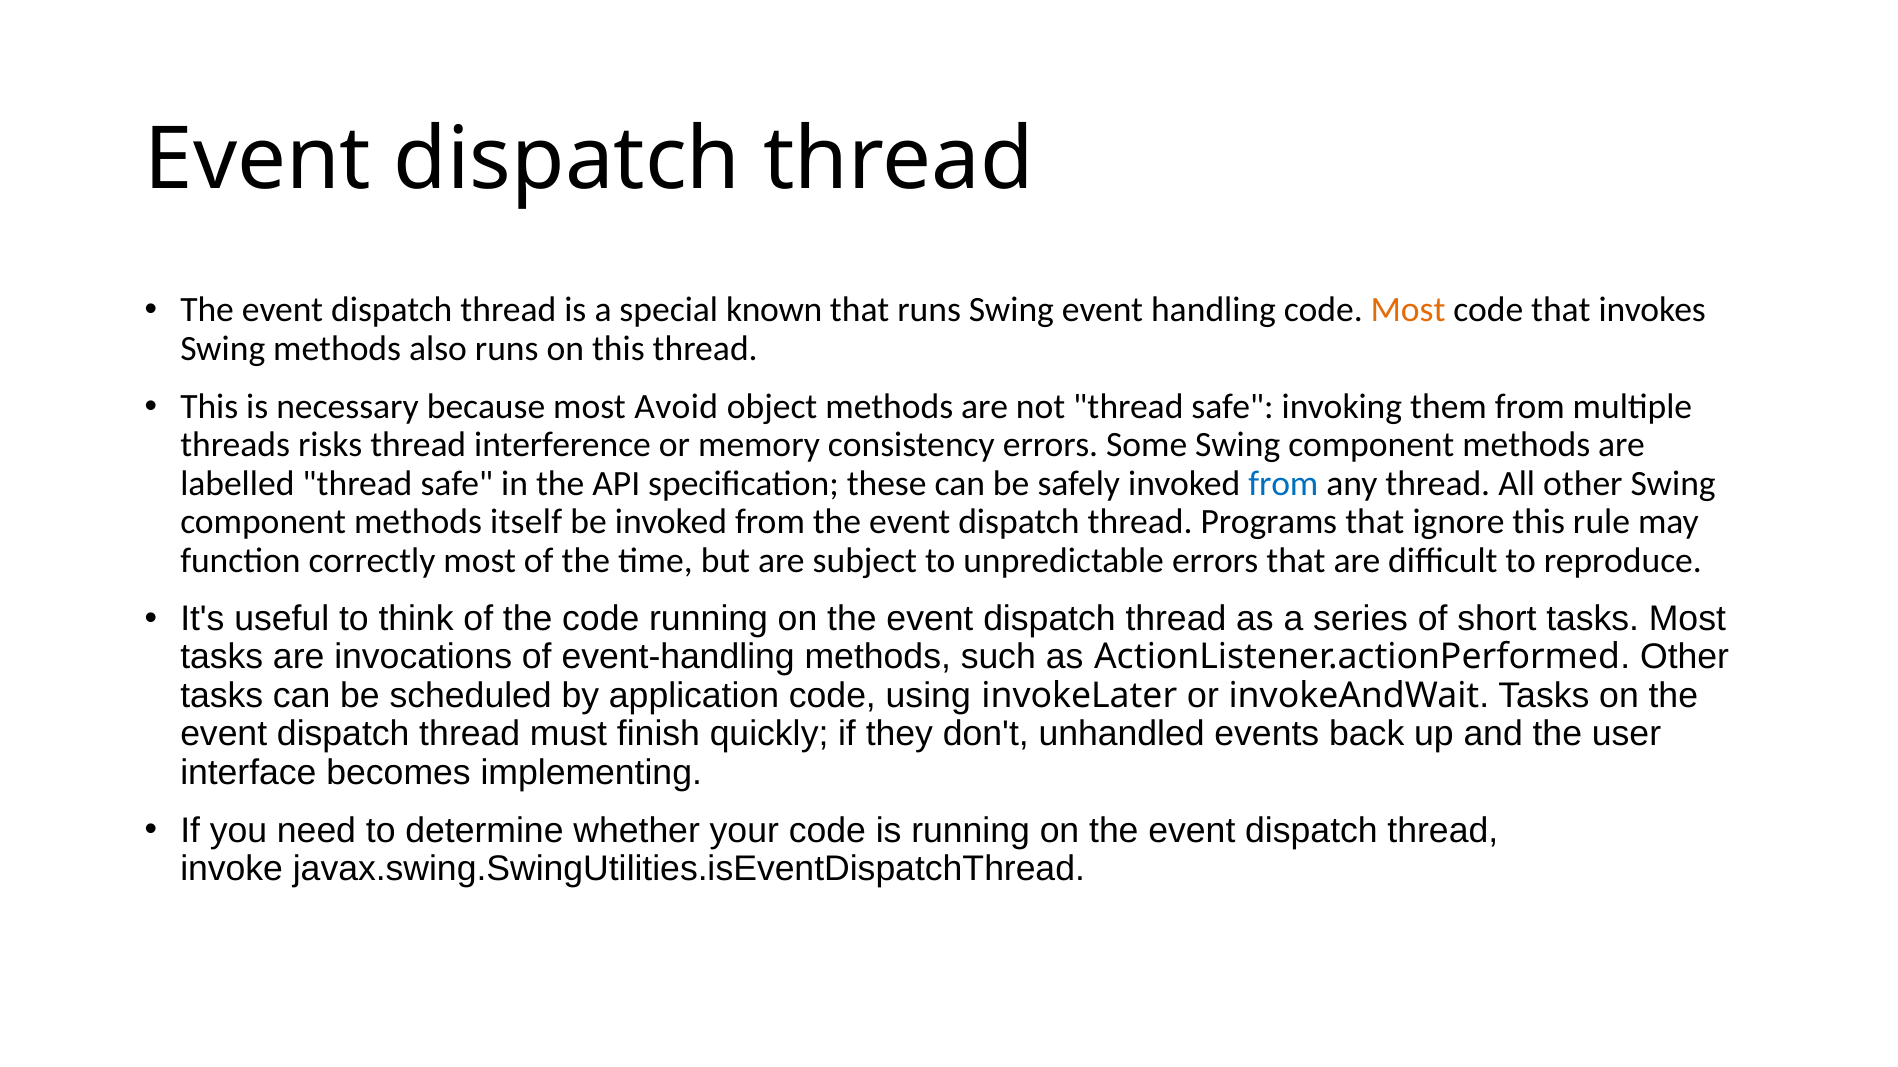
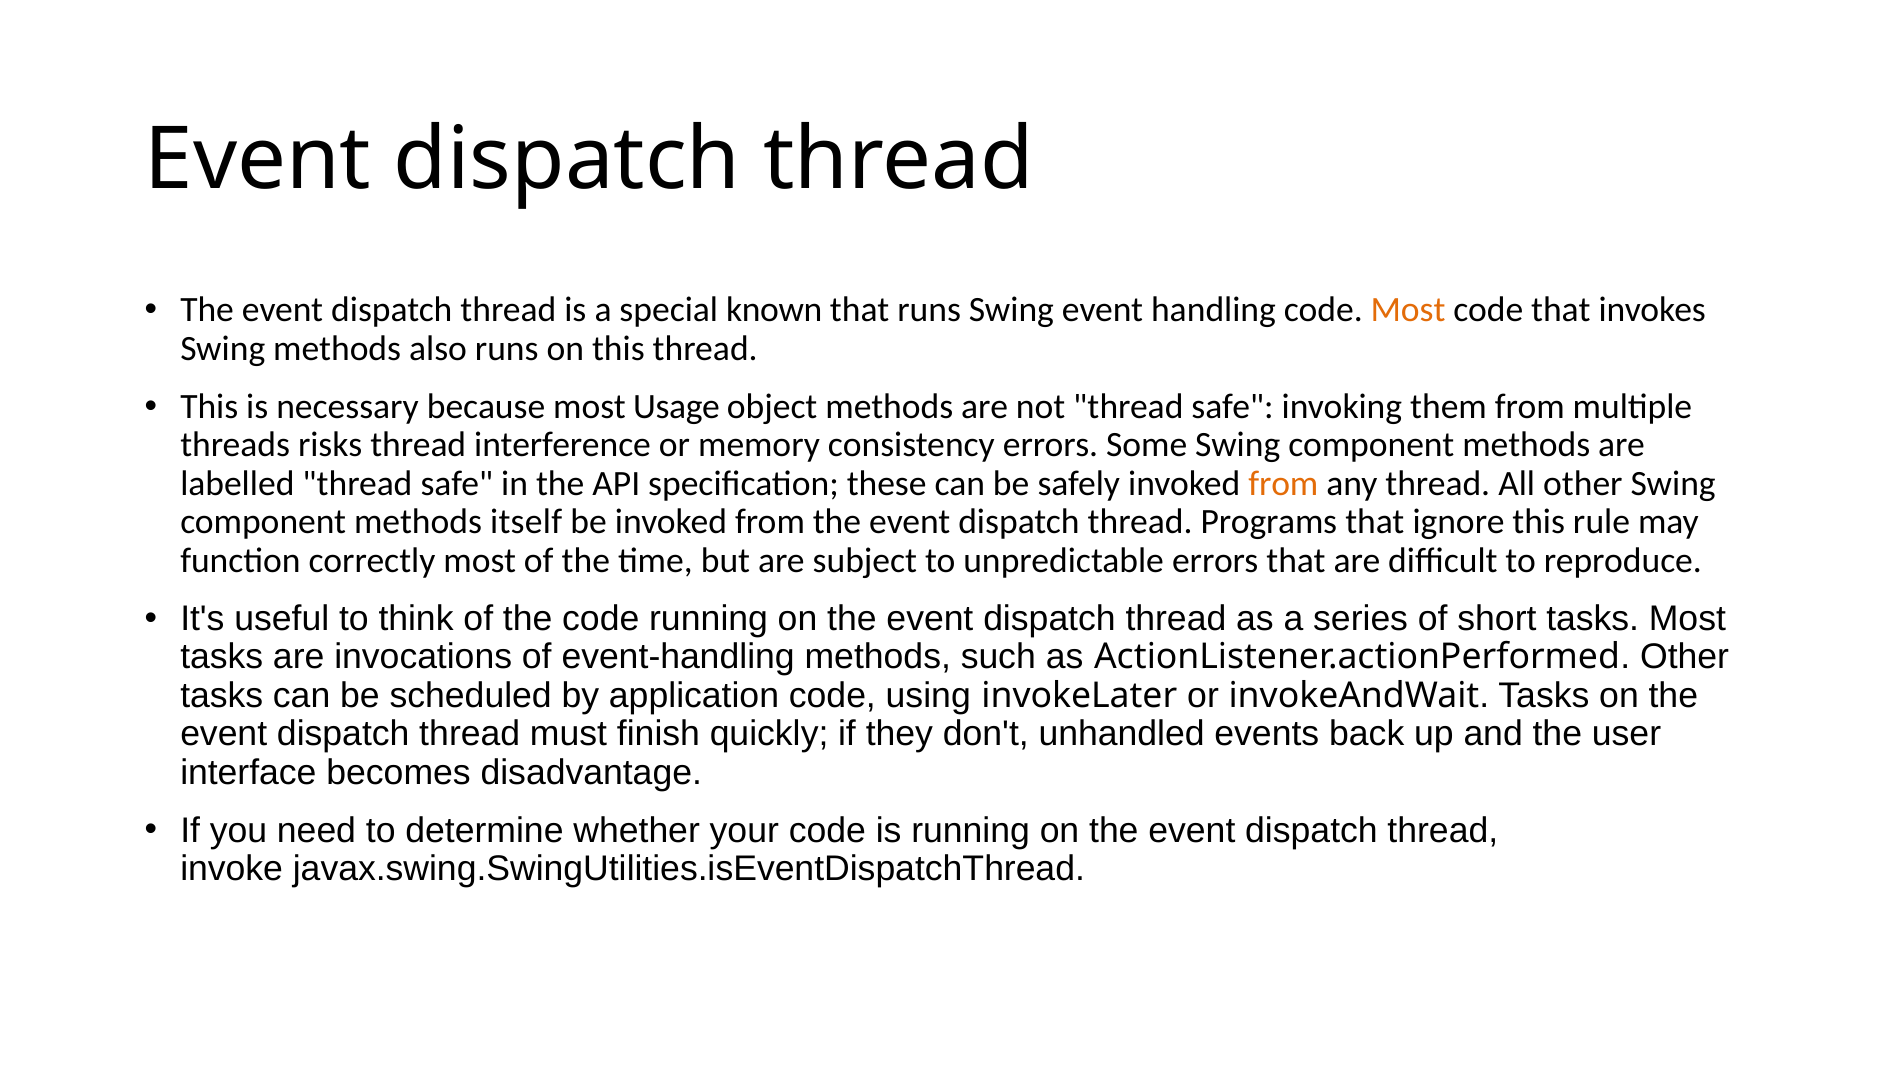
Avoid: Avoid -> Usage (677, 407)
from colour: blue -> orange (1283, 484)
implementing: implementing -> disadvantage (591, 773)
